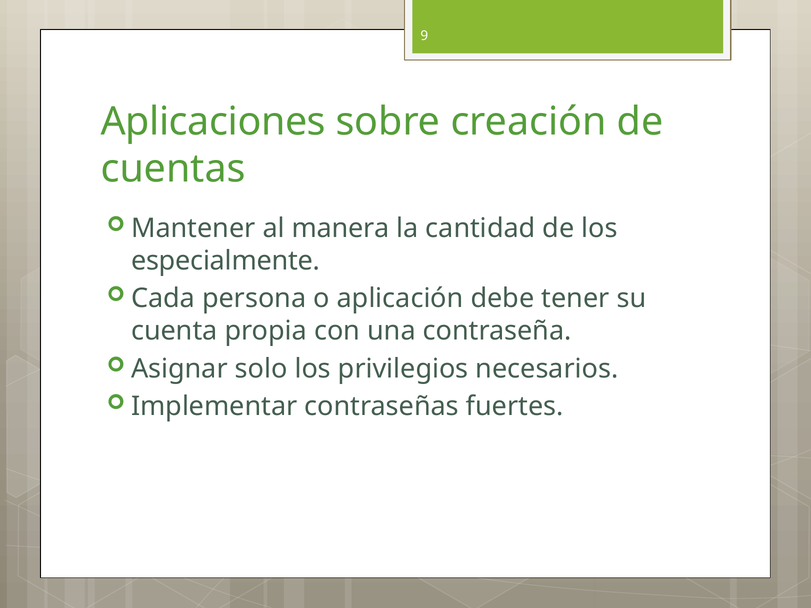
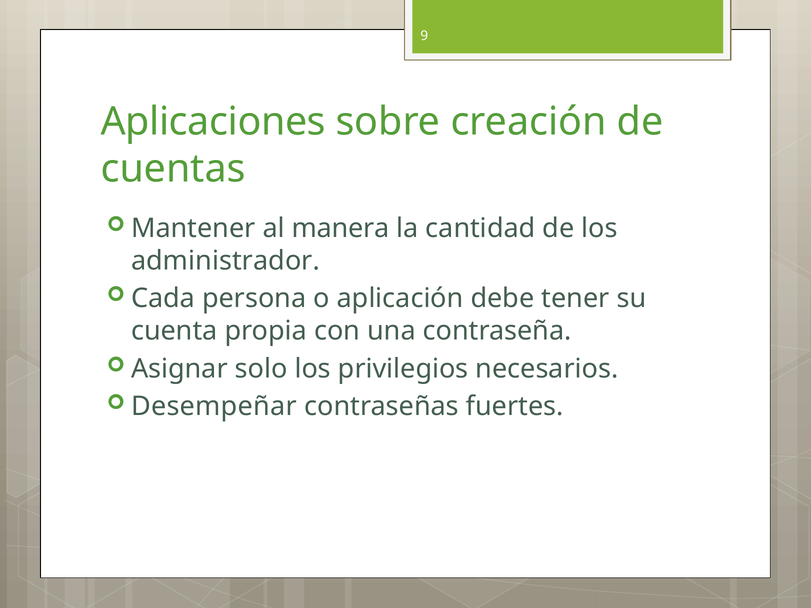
especialmente: especialmente -> administrador (226, 261)
Implementar: Implementar -> Desempeñar (214, 407)
